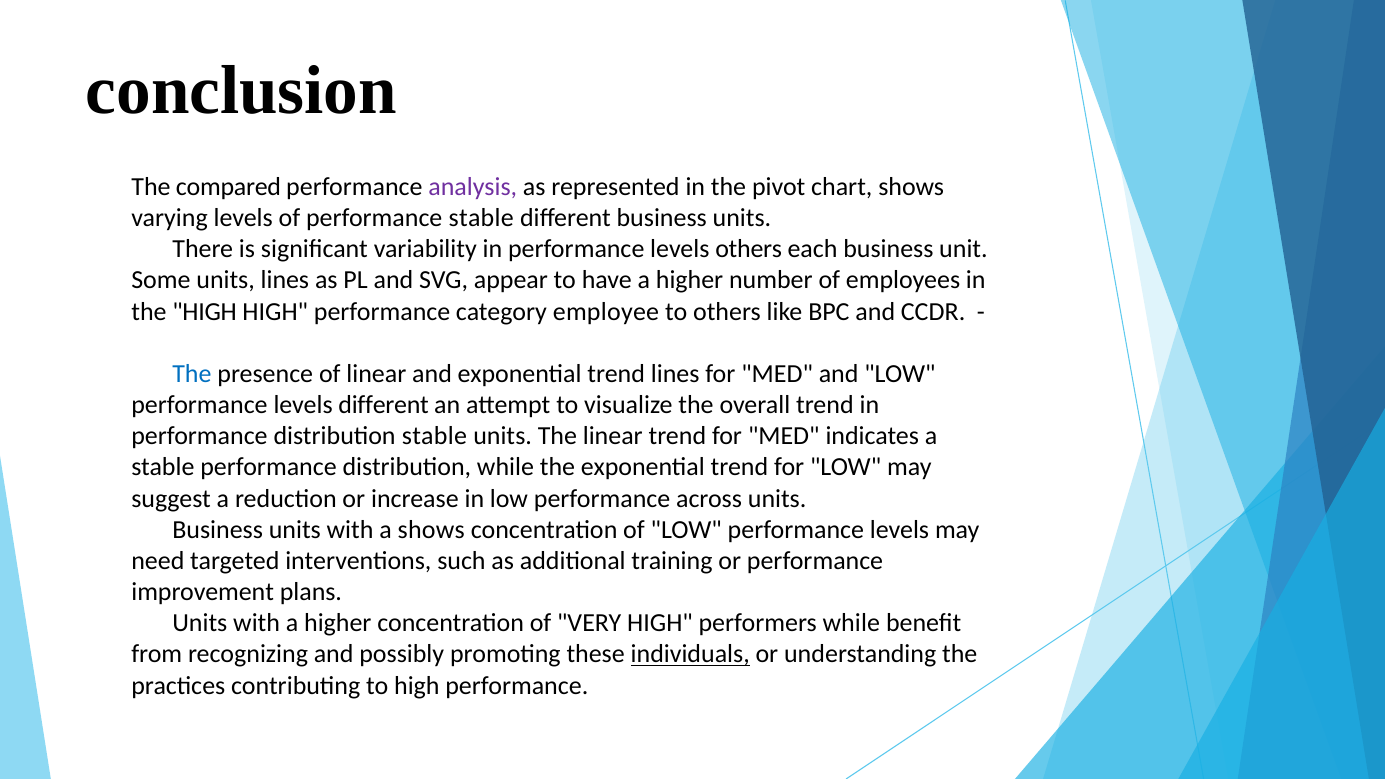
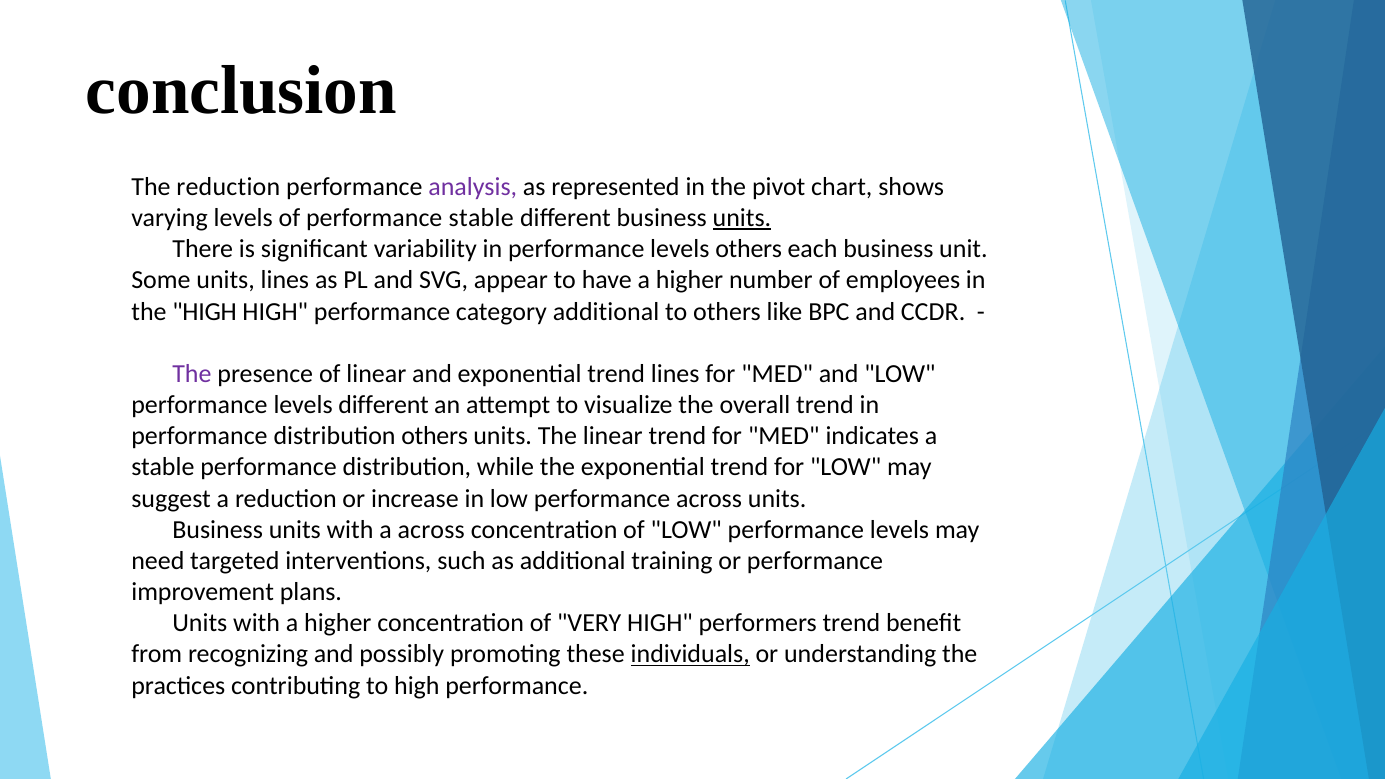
The compared: compared -> reduction (228, 187)
units underline: none -> present (742, 218)
category employee: employee -> additional (606, 312)
The colour: blue -> purple (192, 374)
distribution stable: stable -> others (435, 436)
a shows: shows -> across (431, 530)
performers while: while -> trend (851, 623)
